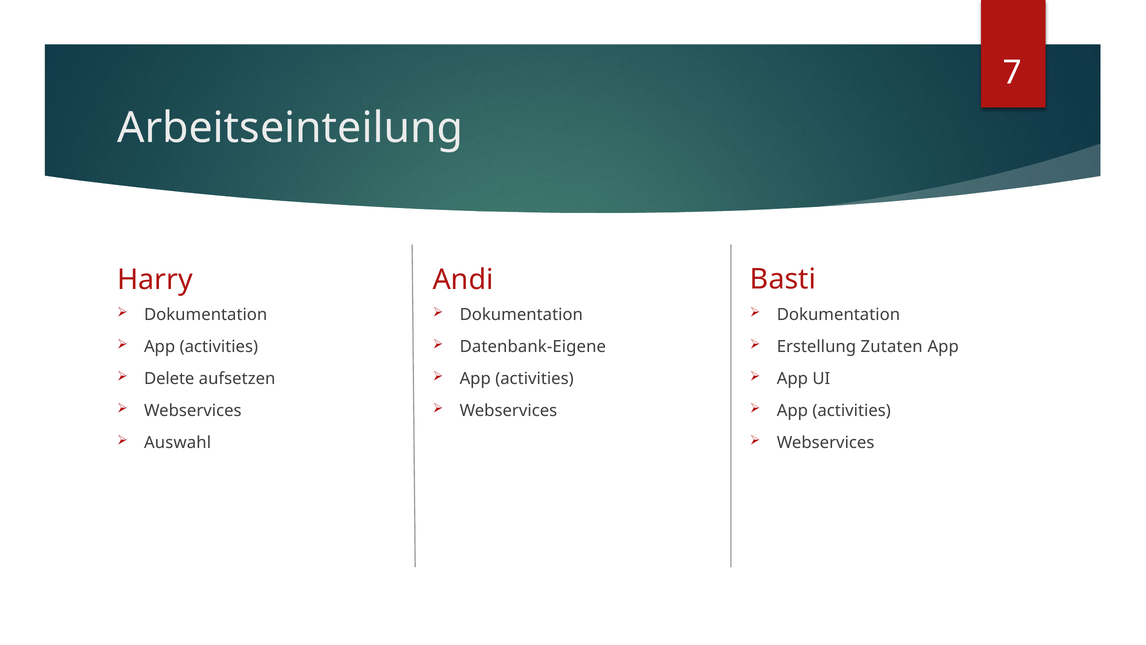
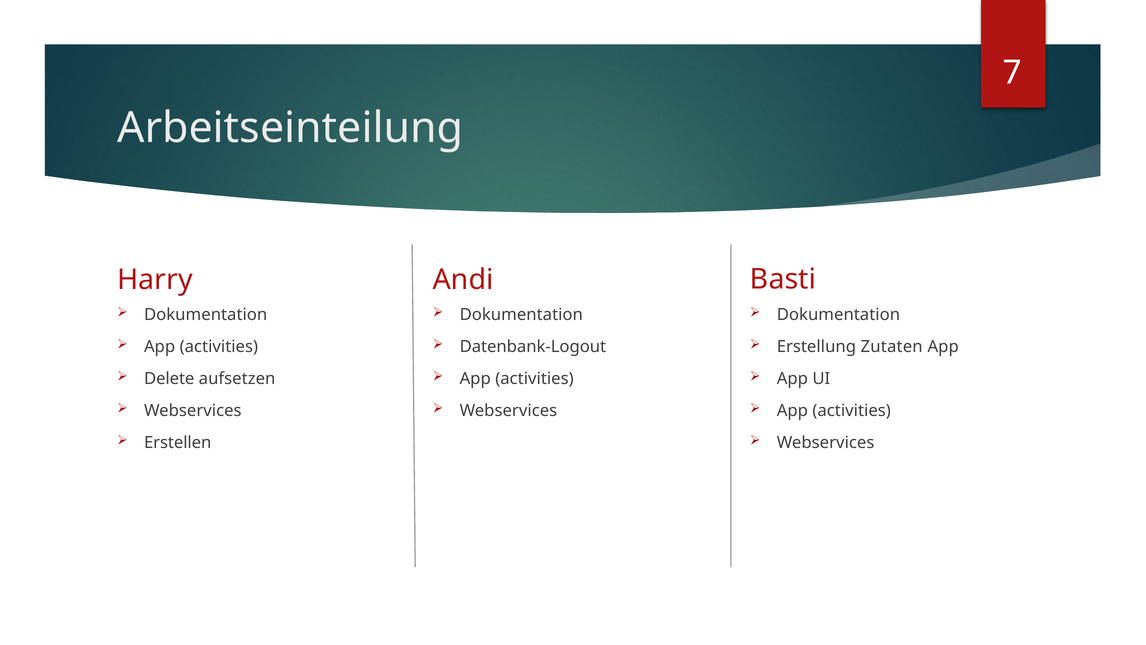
Datenbank-Eigene: Datenbank-Eigene -> Datenbank-Logout (533, 346)
Auswahl: Auswahl -> Erstellen (178, 442)
